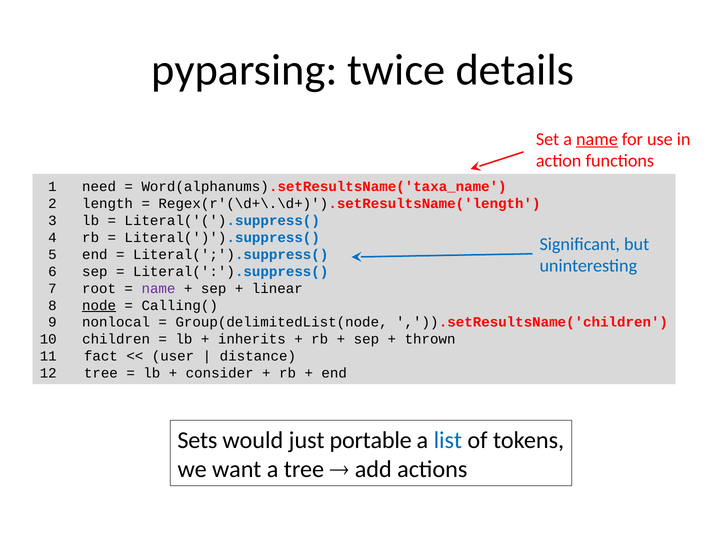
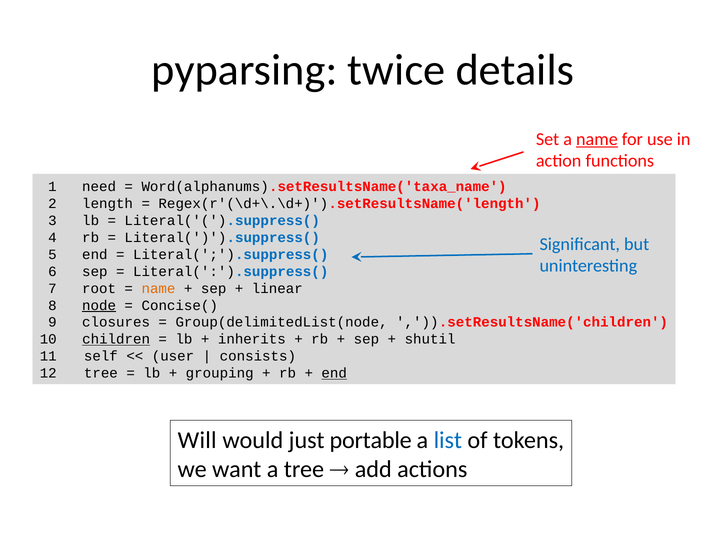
name colour: purple -> orange (158, 289)
Calling(: Calling( -> Concise( (180, 306)
nonlocal: nonlocal -> closures (116, 323)
children underline: none -> present (116, 340)
thrown: thrown -> shutil (430, 340)
fact: fact -> self (101, 357)
distance: distance -> consists (258, 357)
consider: consider -> grouping (220, 373)
end underline: none -> present (334, 373)
Sets: Sets -> Will (197, 441)
